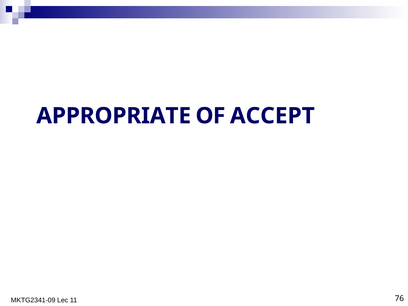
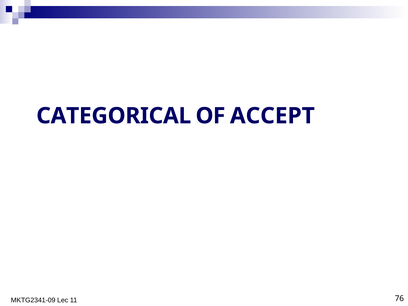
APPROPRIATE: APPROPRIATE -> CATEGORICAL (114, 116)
